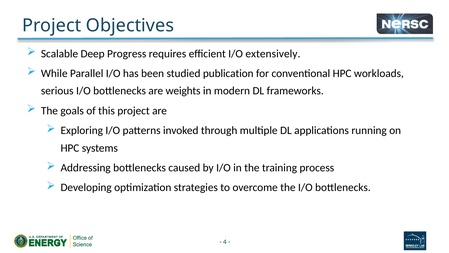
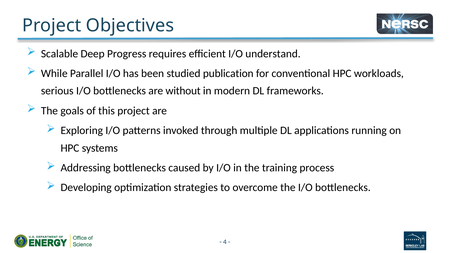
extensively: extensively -> understand (273, 54)
weights: weights -> without (183, 91)
